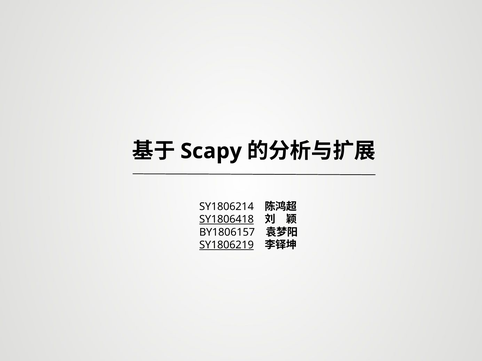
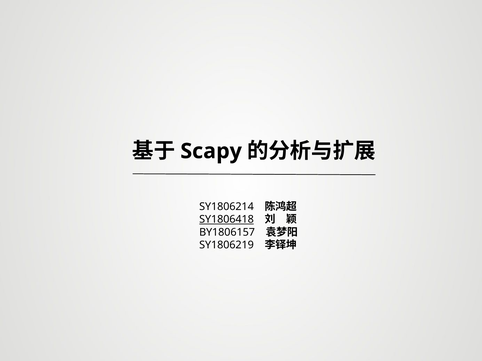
SY1806219 underline: present -> none (227, 245)
